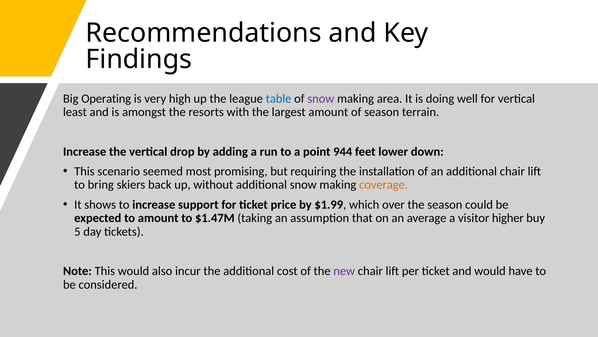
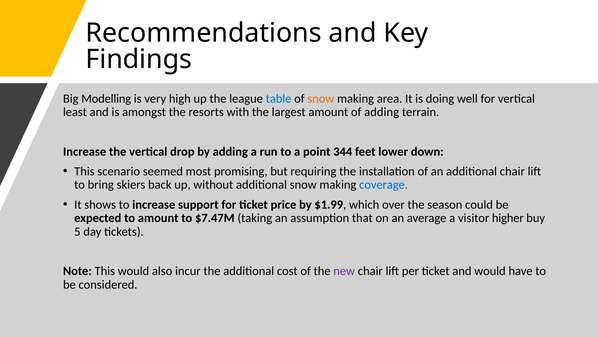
Operating: Operating -> Modelling (106, 98)
snow colour: purple -> orange (321, 98)
of season: season -> adding (382, 112)
944: 944 -> 344 (343, 151)
coverage colour: orange -> blue (383, 185)
$1.47M: $1.47M -> $7.47M (215, 218)
